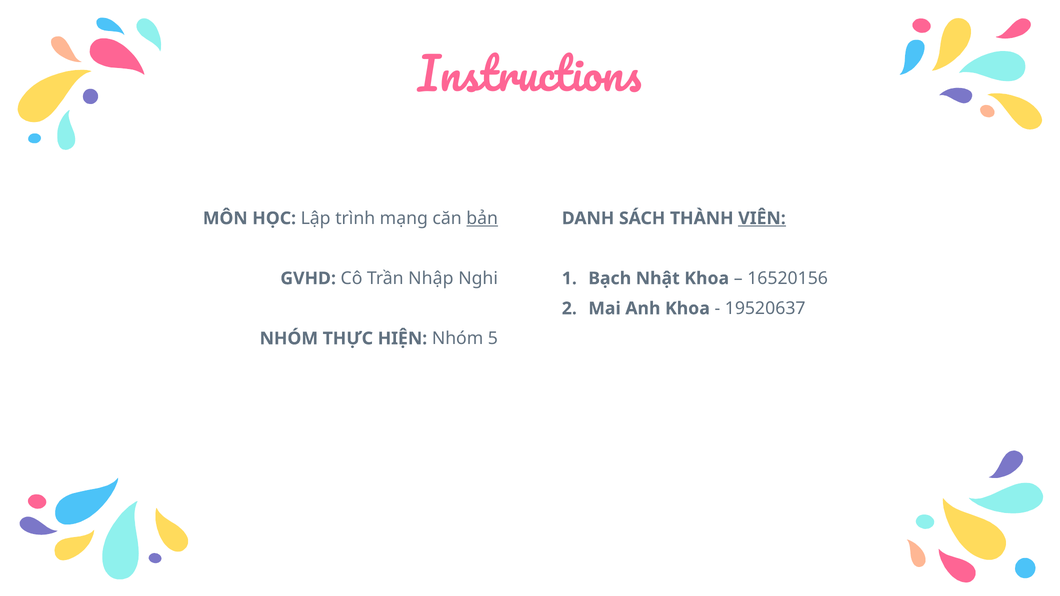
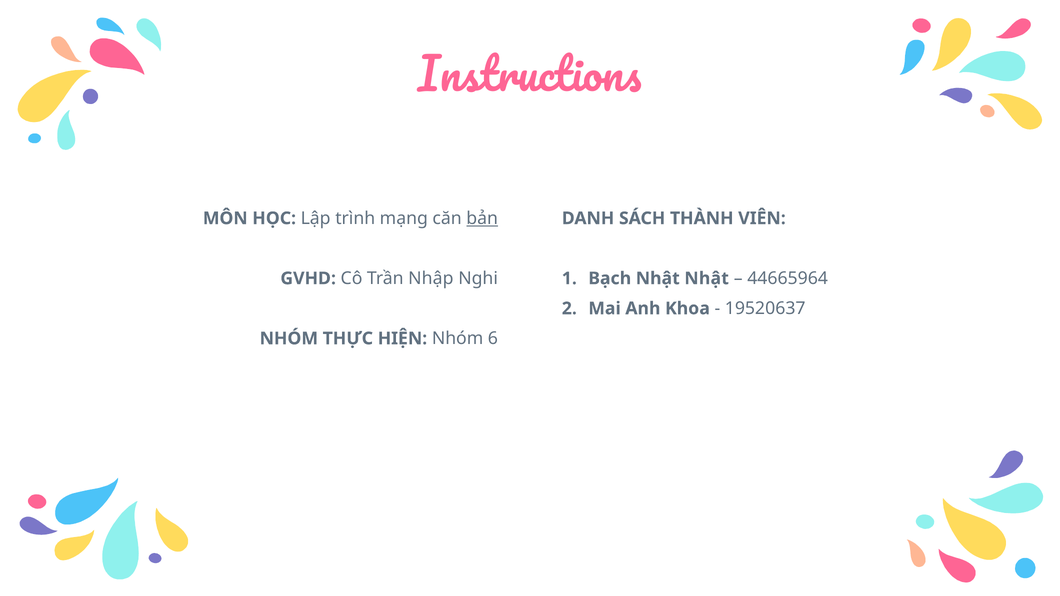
VIÊN underline: present -> none (762, 218)
Nhật Khoa: Khoa -> Nhật (707, 279)
16520156: 16520156 -> 44665964 (788, 279)
5: 5 -> 6 (493, 339)
